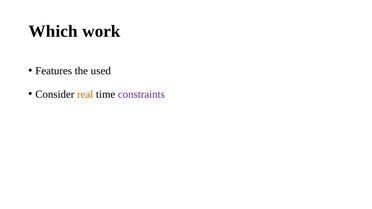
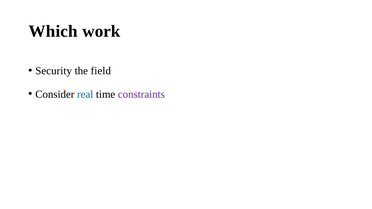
Features: Features -> Security (54, 71)
used: used -> field (101, 71)
real colour: orange -> blue (85, 94)
